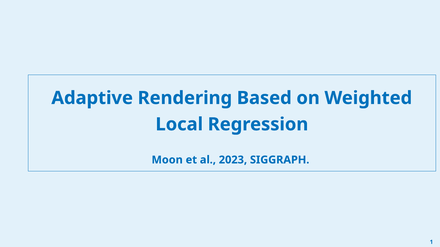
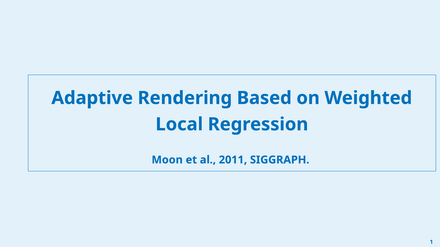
2023: 2023 -> 2011 (233, 160)
